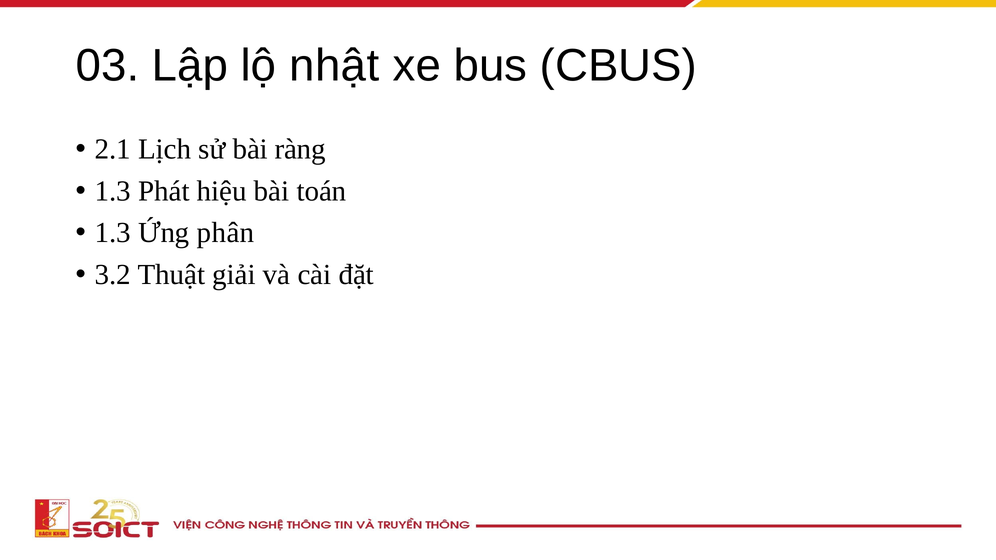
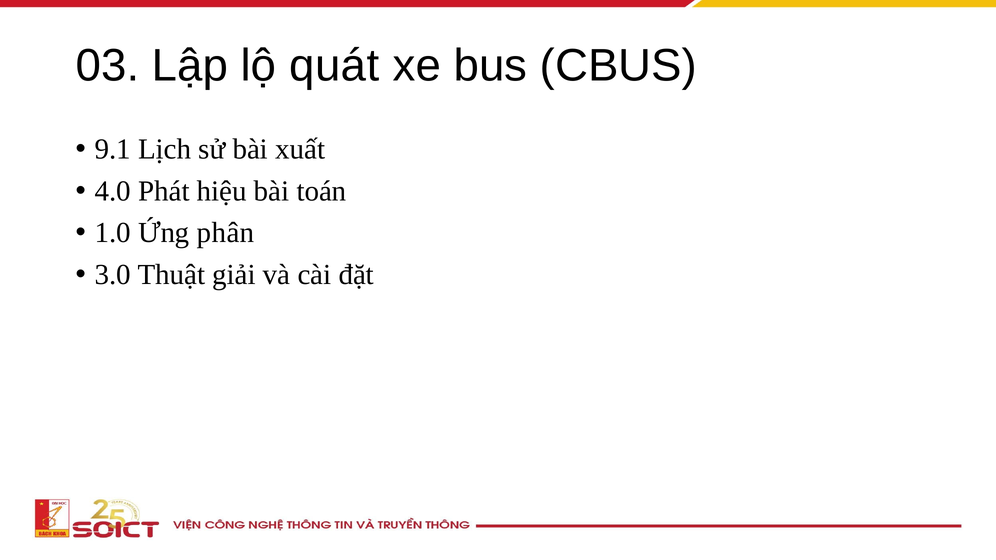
nhật: nhật -> quát (334, 66)
2.1: 2.1 -> 9.1 (113, 149)
ràng: ràng -> xuất (300, 149)
1.3: 1.3 -> 4.0 (113, 191)
1.3: 1.3 -> 1.0 (113, 233)
3.2: 3.2 -> 3.0 (113, 275)
